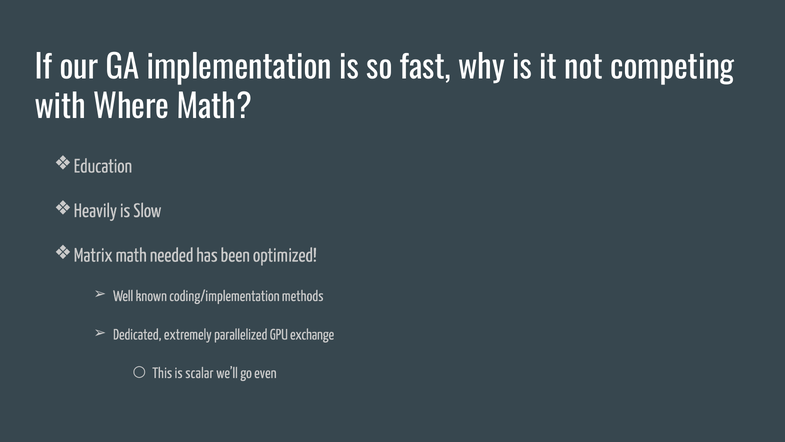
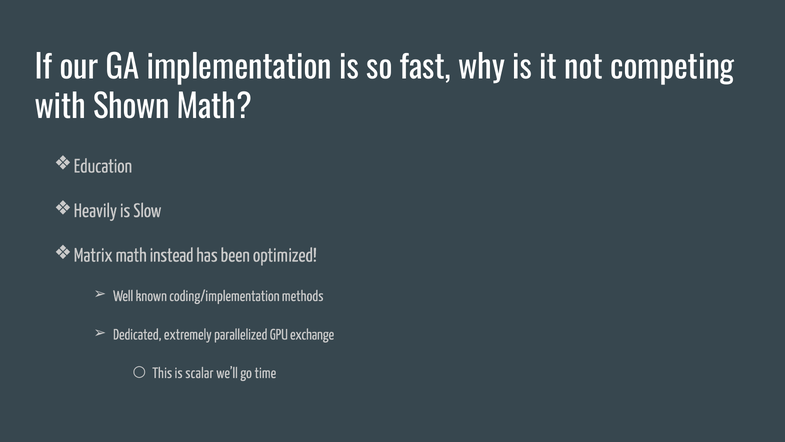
Where: Where -> Shown (131, 107)
needed: needed -> instead (172, 255)
even: even -> time (265, 373)
